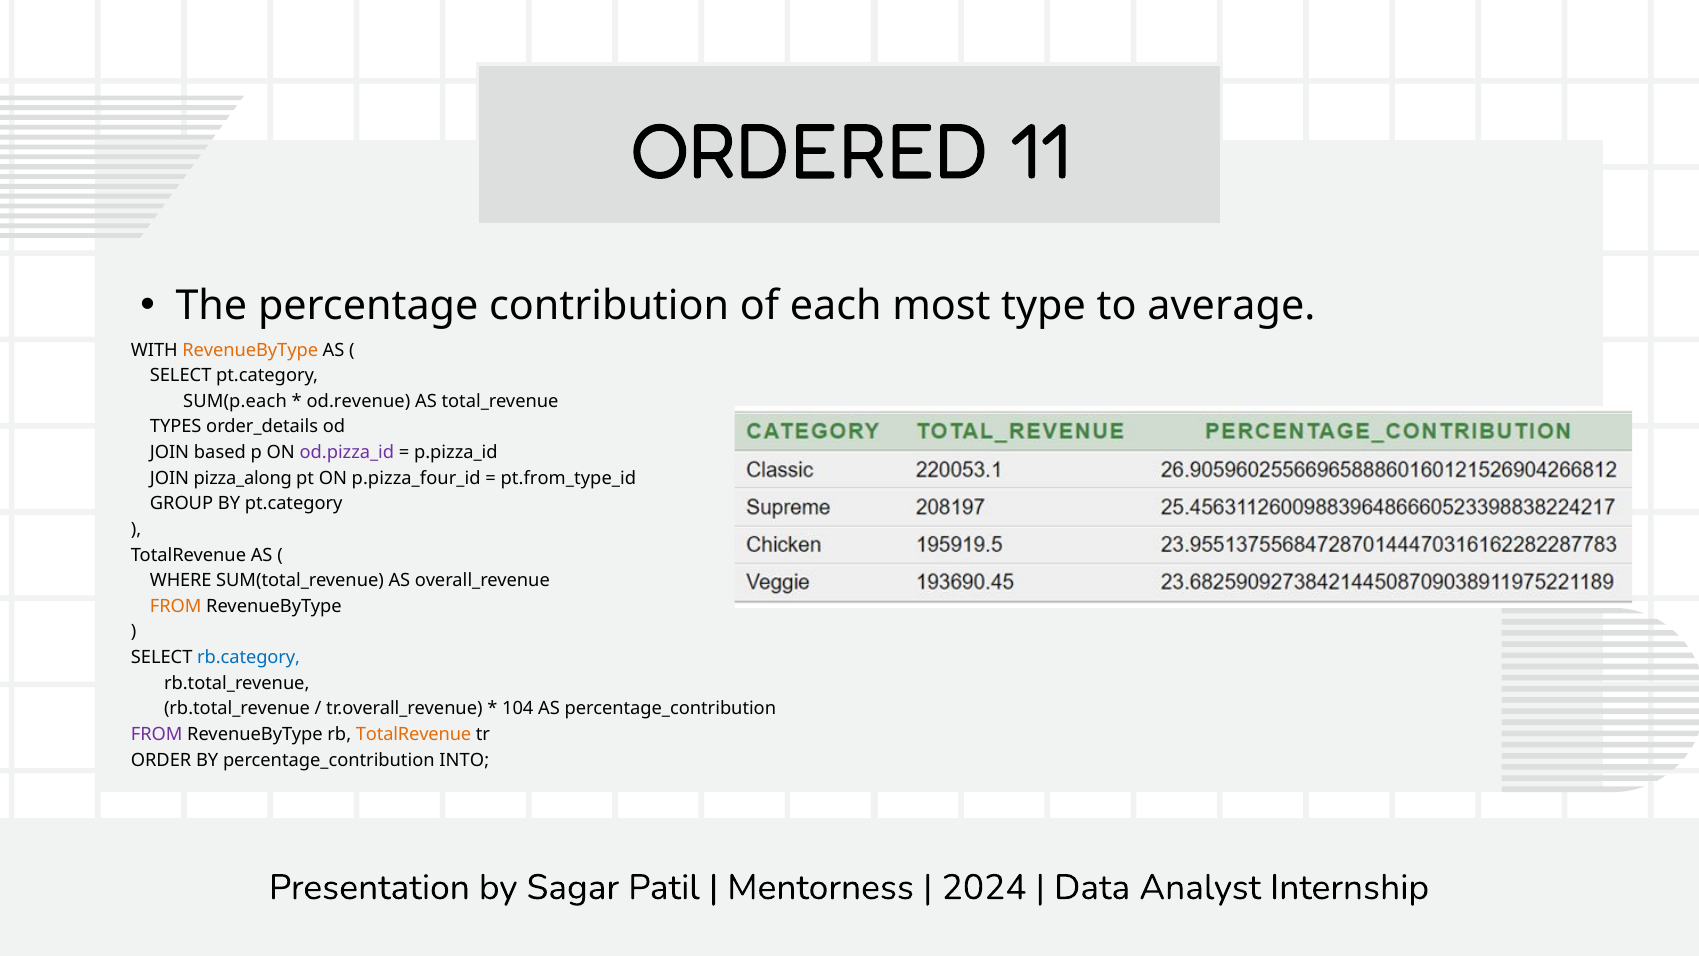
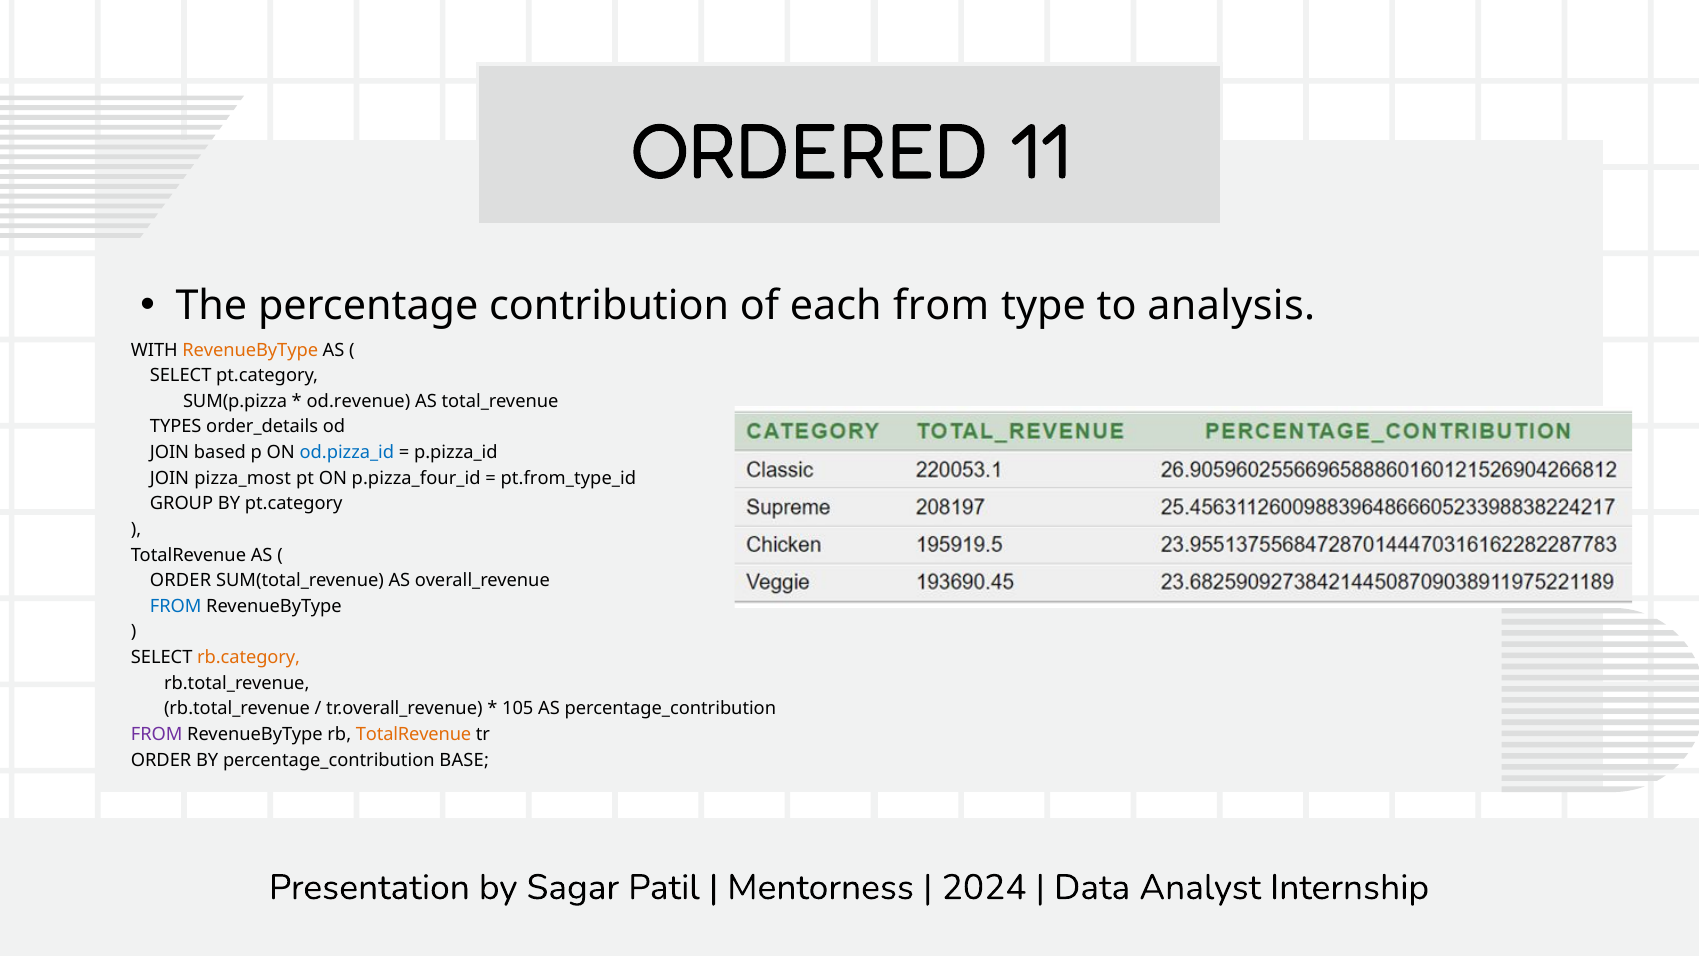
each most: most -> from (941, 306)
average: average -> analysis (1231, 306)
SUM(p.each: SUM(p.each -> SUM(p.pizza (235, 401)
od.pizza_id colour: purple -> blue (347, 452)
pizza_along: pizza_along -> pizza_most (243, 478)
WHERE: WHERE -> ORDER (181, 580)
FROM colour: orange -> blue (176, 606)
rb.category colour: blue -> orange (249, 657)
104: 104 -> 105 (518, 709)
INTO: INTO -> BASE (464, 760)
